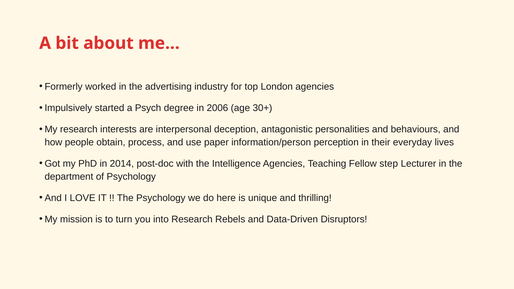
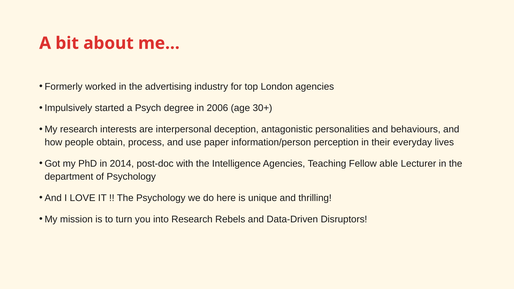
step: step -> able (389, 164)
